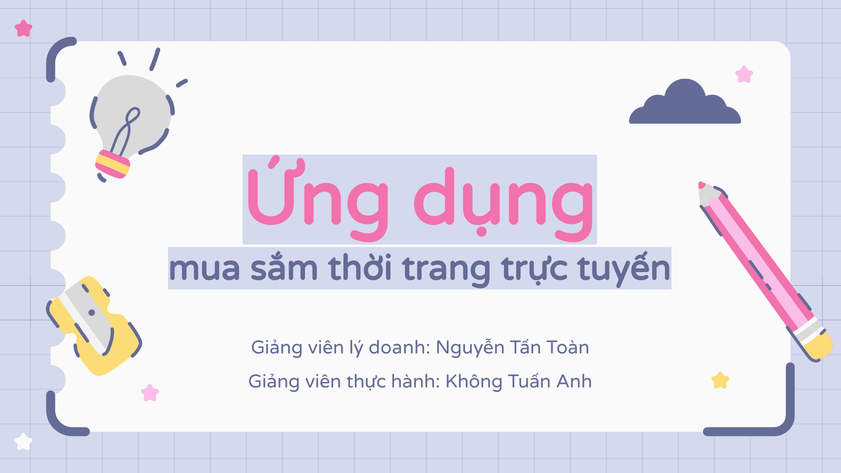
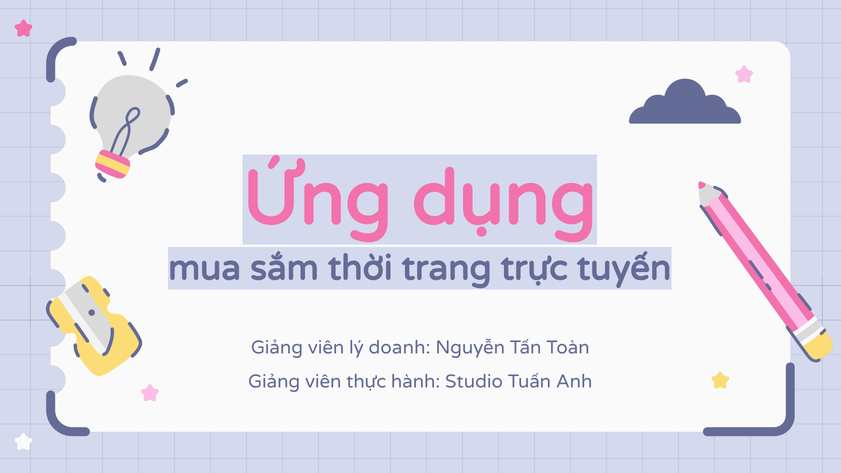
Không: Không -> Studio (474, 381)
